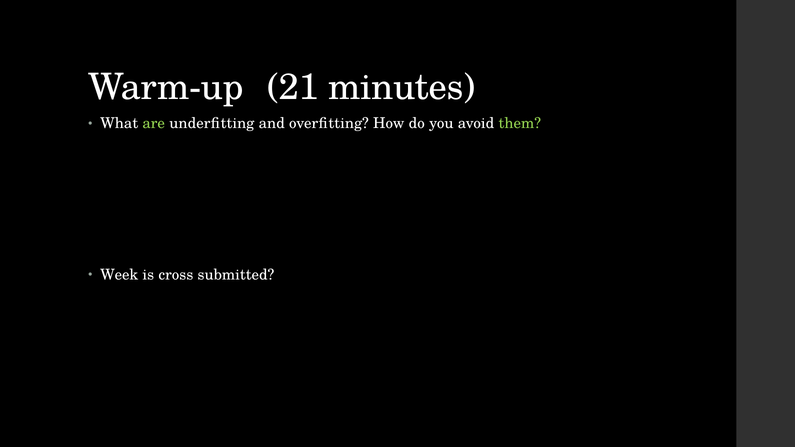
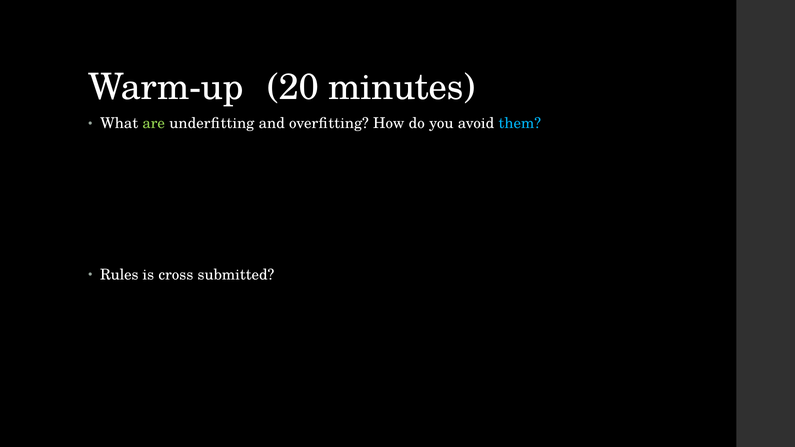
21: 21 -> 20 (293, 87)
them colour: light green -> light blue (520, 124)
Week: Week -> Rules (119, 275)
